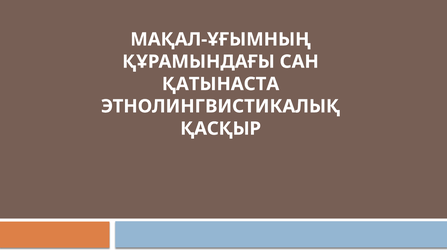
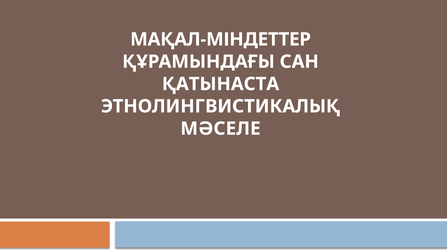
МАҚАЛ-ҰҒЫМНЫҢ: МАҚАЛ-ҰҒЫМНЫҢ -> МАҚАЛ-МІНДЕТТЕР (221, 39)
ҚАСҚЫР: ҚАСҚЫР -> МӘСЕЛЕ (220, 129)
